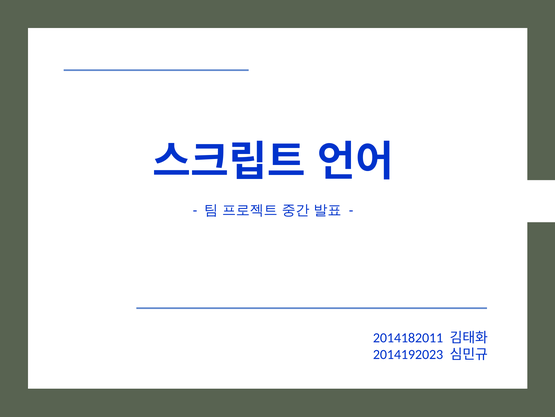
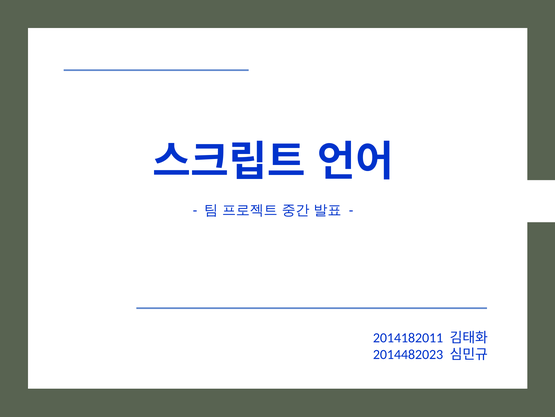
2014192023: 2014192023 -> 2014482023 (408, 354)
